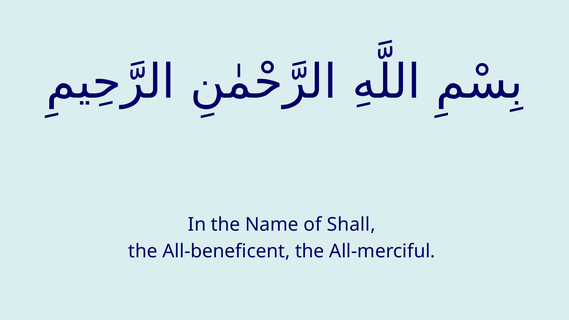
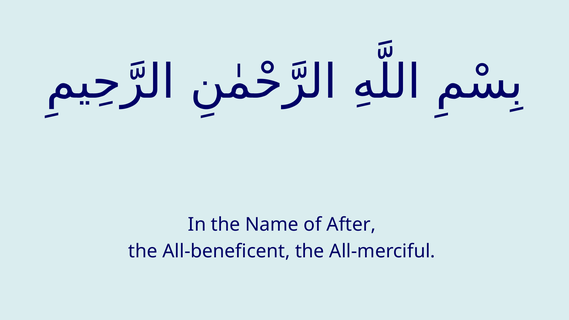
Shall: Shall -> After (351, 225)
